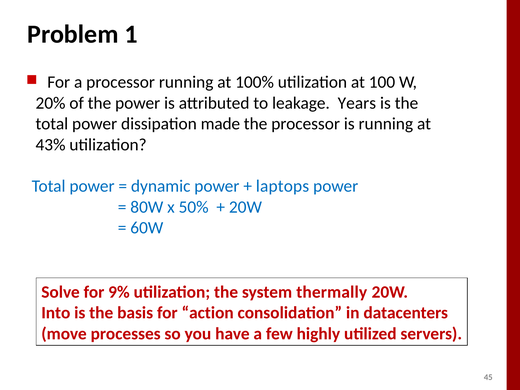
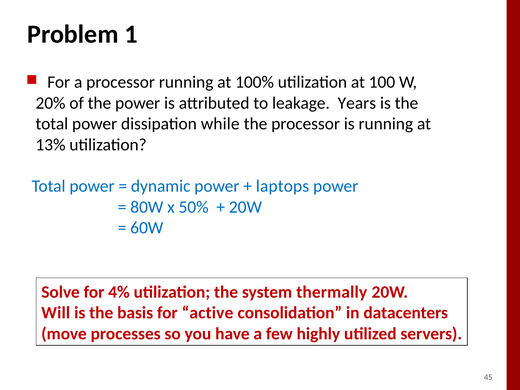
made: made -> while (220, 124)
43%: 43% -> 13% (51, 145)
9%: 9% -> 4% (119, 292)
Into: Into -> Will (56, 313)
action: action -> active (208, 313)
